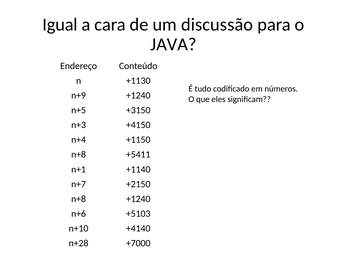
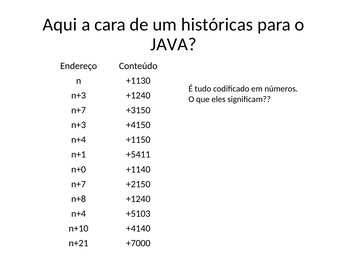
Igual: Igual -> Aqui (60, 25)
discussão: discussão -> históricas (217, 25)
n+9: n+9 -> n+3 (79, 96)
n+5: n+5 -> n+7 (79, 110)
n+8: n+8 -> n+1 (79, 155)
n+1: n+1 -> n+0 (79, 169)
n+6: n+6 -> n+4 (79, 214)
n+28: n+28 -> n+21 (79, 243)
